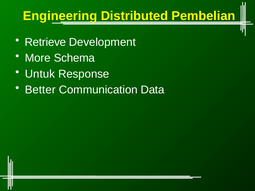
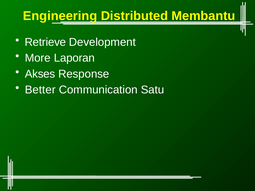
Pembelian: Pembelian -> Membantu (203, 16)
Schema: Schema -> Laporan (74, 58)
Untuk: Untuk -> Akses (40, 74)
Data: Data -> Satu (152, 90)
